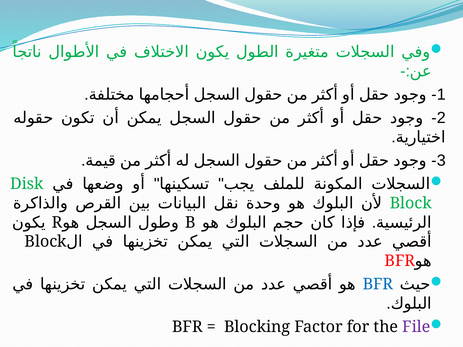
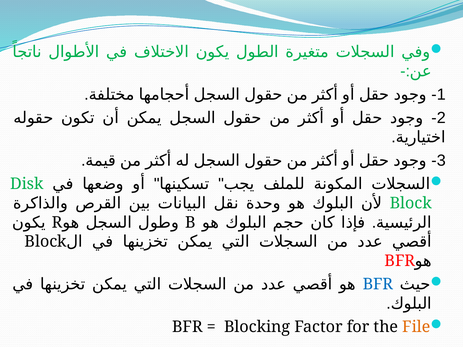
File colour: purple -> orange (416, 327)
